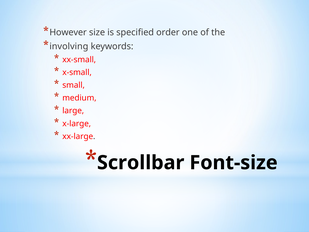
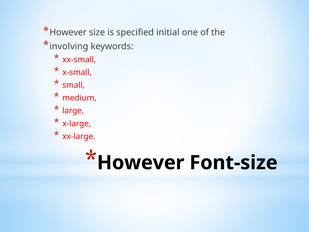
order: order -> initial (168, 32)
Scrollbar: Scrollbar -> However (141, 163)
